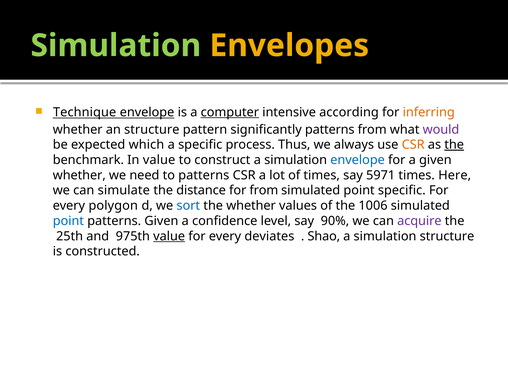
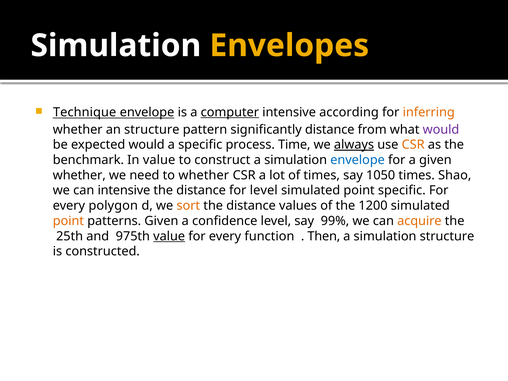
Simulation colour: light green -> white (116, 46)
significantly patterns: patterns -> distance (330, 129)
expected which: which -> would (147, 145)
Thus: Thus -> Time (294, 145)
always underline: none -> present (354, 145)
the underline: present -> none (454, 145)
to patterns: patterns -> whether (204, 175)
5971: 5971 -> 1050 (381, 175)
Here: Here -> Shao (455, 175)
can simulate: simulate -> intensive (124, 190)
for from: from -> level (264, 190)
sort colour: blue -> orange (188, 206)
whether: whether -> distance (251, 206)
1006: 1006 -> 1200 (373, 206)
point colour: blue -> orange (68, 221)
90%: 90% -> 99% (335, 221)
acquire colour: purple -> orange (419, 221)
deviates: deviates -> function (269, 236)
Shao: Shao -> Then (324, 236)
